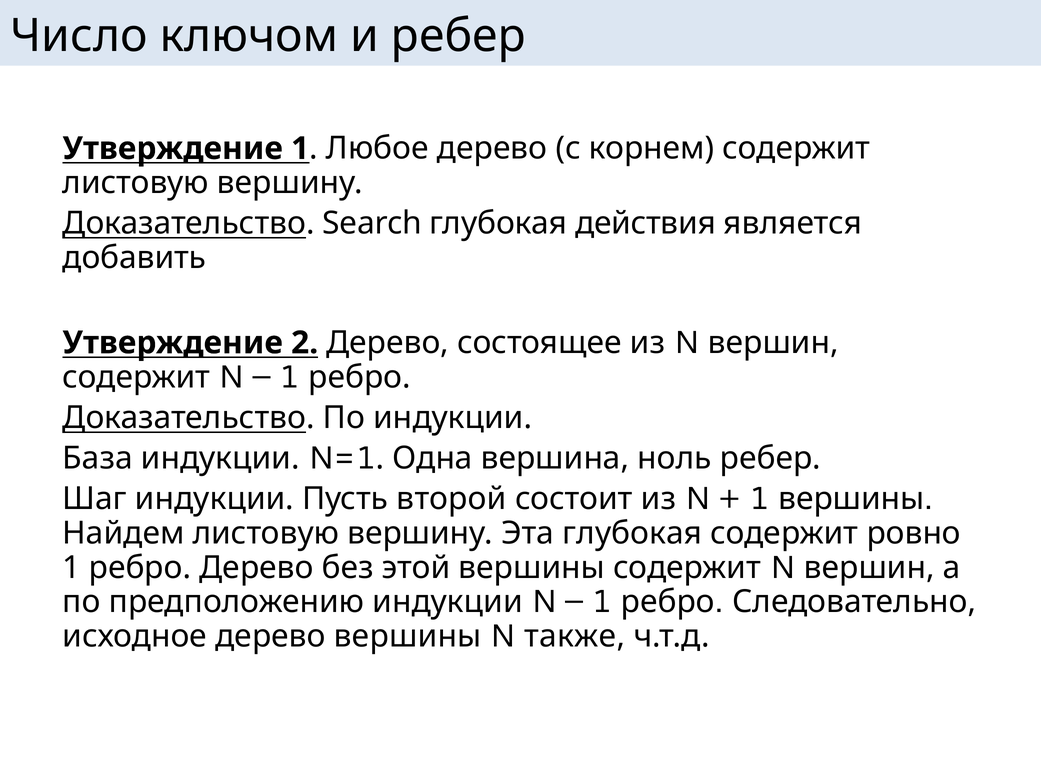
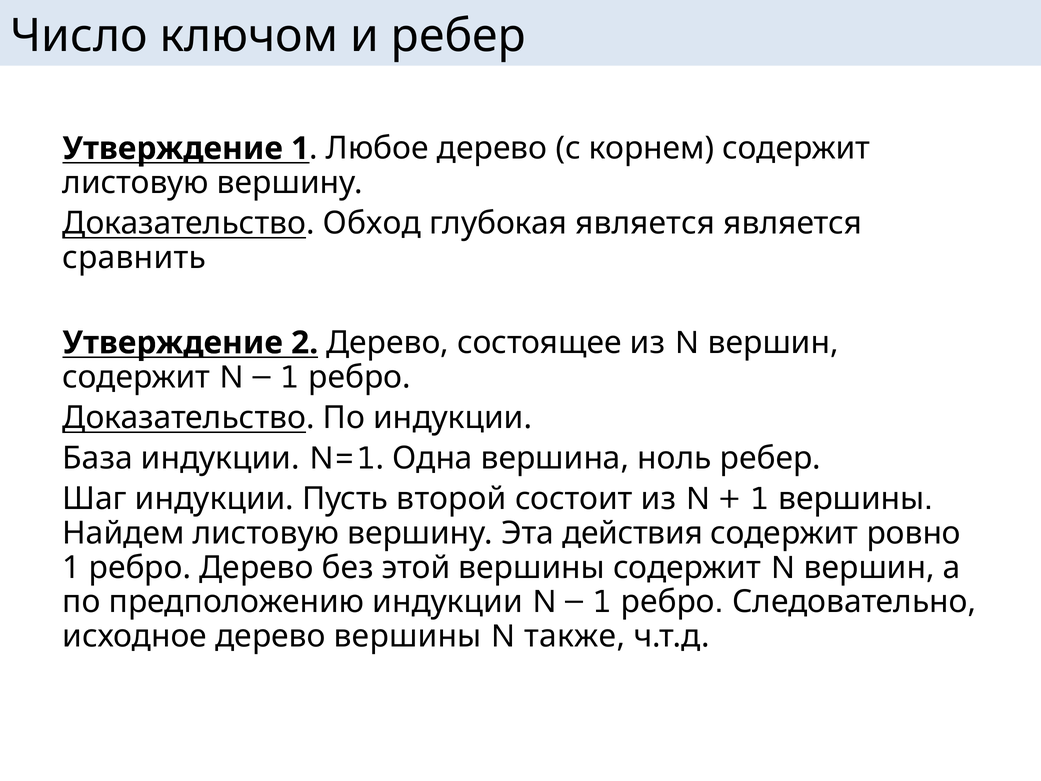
Search: Search -> Обход (372, 223)
глубокая действия: действия -> является (645, 223)
добавить: добавить -> сравнить (134, 258)
Эта глубокая: глубокая -> действия (632, 533)
